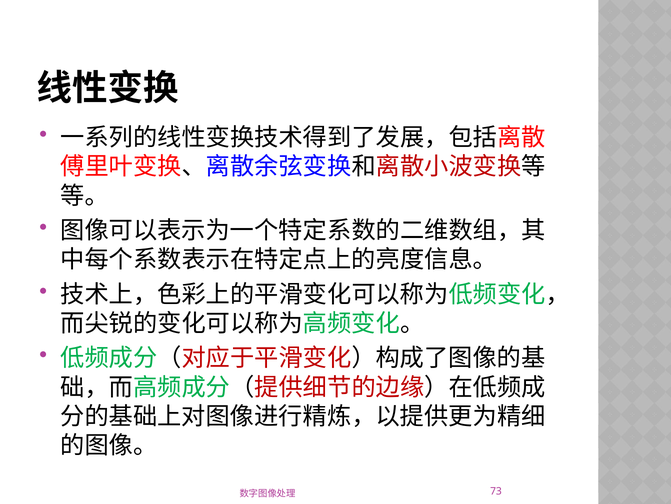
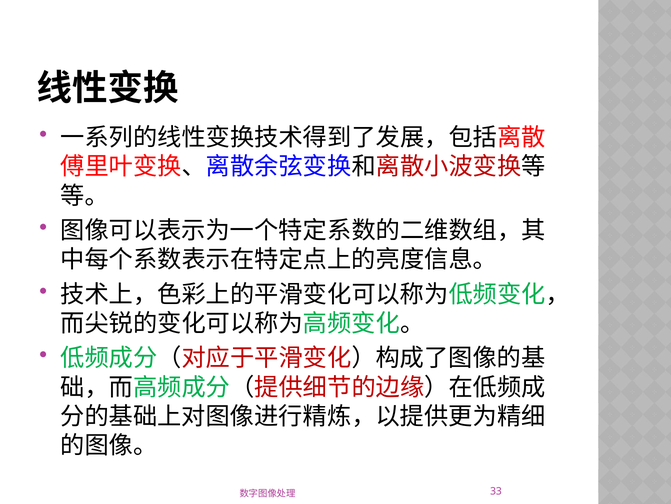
73: 73 -> 33 (496, 491)
